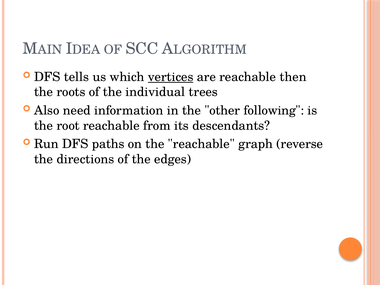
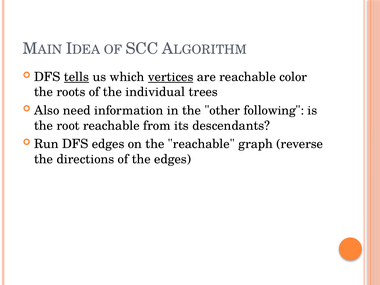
tells underline: none -> present (76, 77)
then: then -> color (293, 77)
DFS paths: paths -> edges (108, 144)
